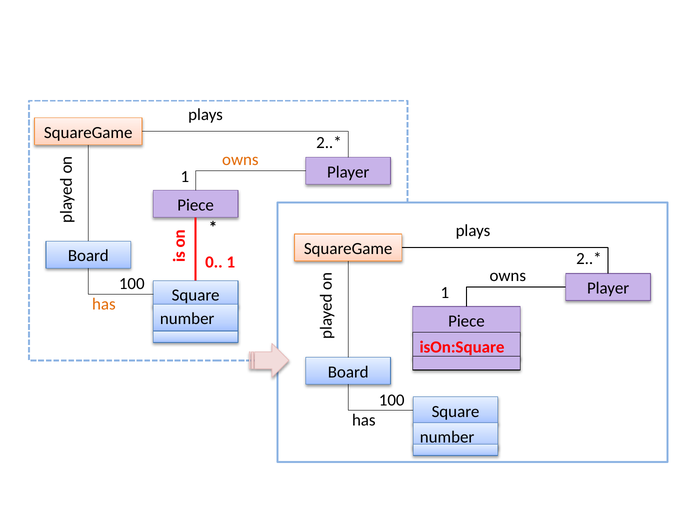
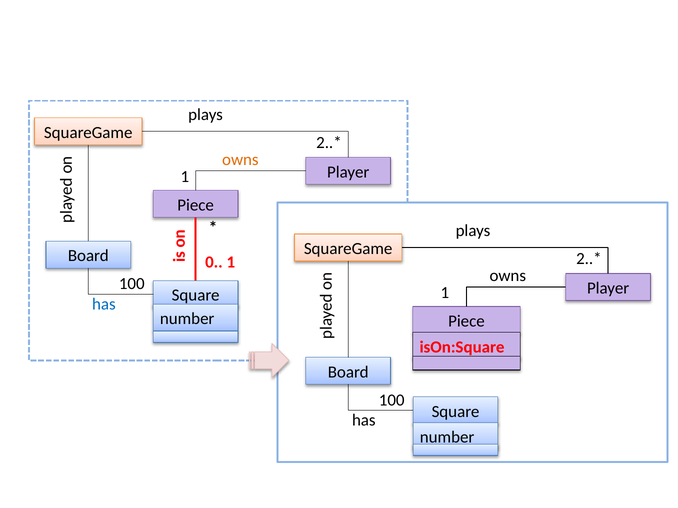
has colour: orange -> blue (104, 304)
